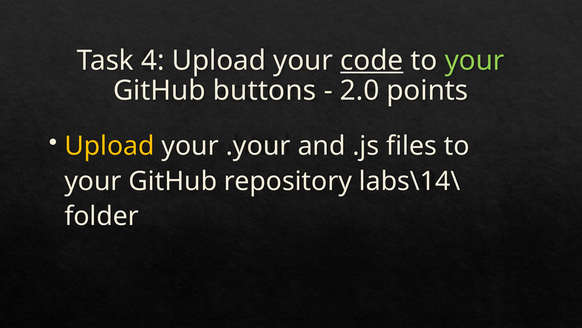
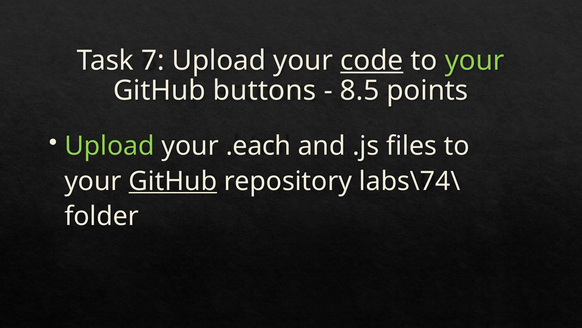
4: 4 -> 7 (153, 60)
2.0: 2.0 -> 8.5 (360, 91)
Upload colour: yellow -> light green (109, 146)
.your: .your -> .each (258, 146)
GitHub underline: none -> present (173, 181)
labs\14\: labs\14\ -> labs\74\ (410, 181)
